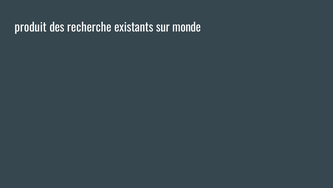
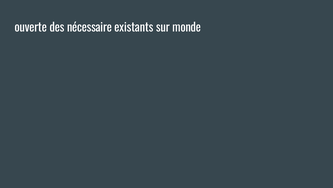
produit: produit -> ouverte (31, 28)
recherche: recherche -> nécessaire (89, 28)
